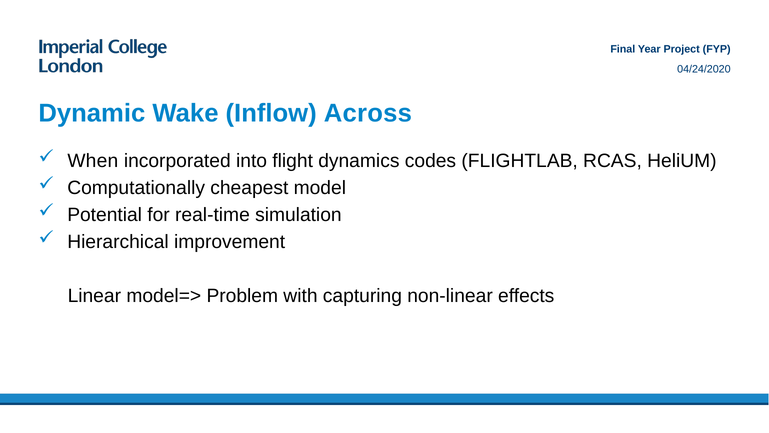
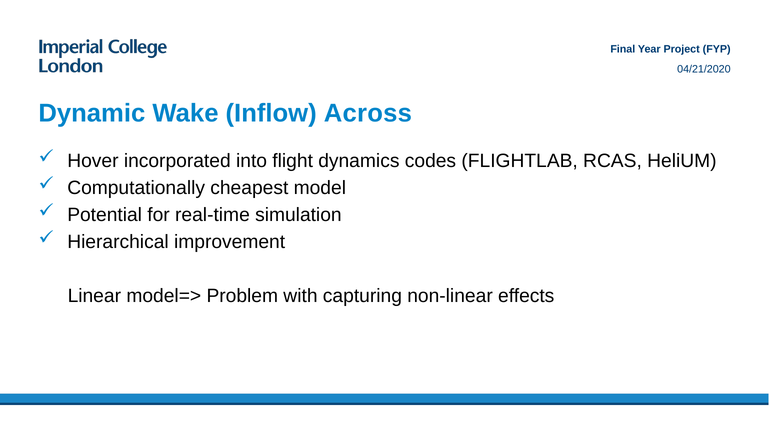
04/24/2020: 04/24/2020 -> 04/21/2020 (704, 69)
When: When -> Hover (93, 161)
